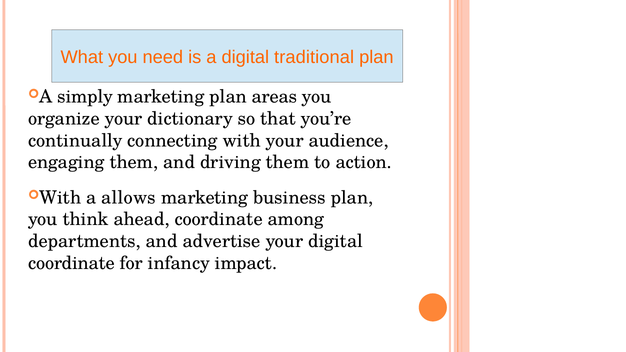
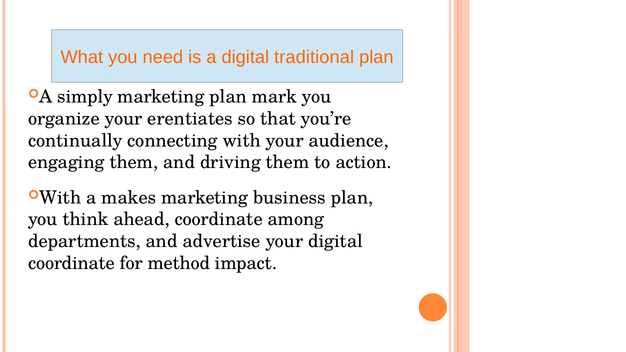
areas: areas -> mark (274, 97)
dictionary: dictionary -> erentiates (190, 119)
allows: allows -> makes (129, 198)
infancy: infancy -> method (179, 263)
